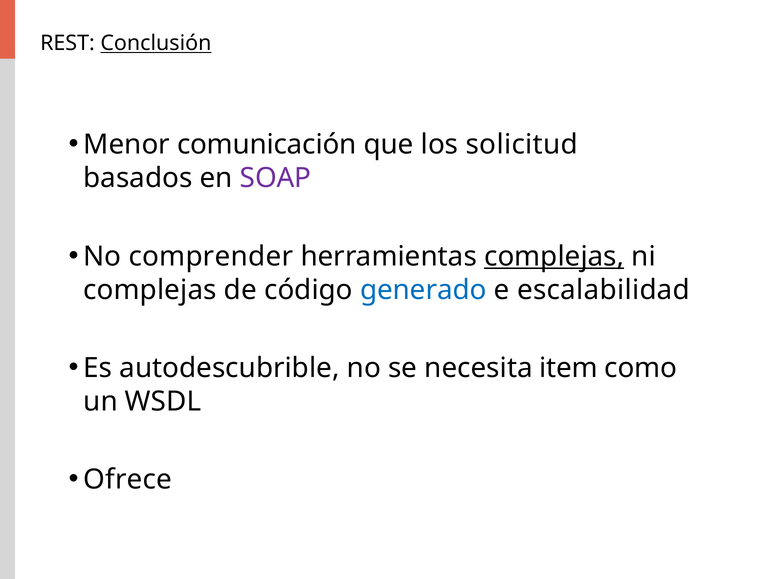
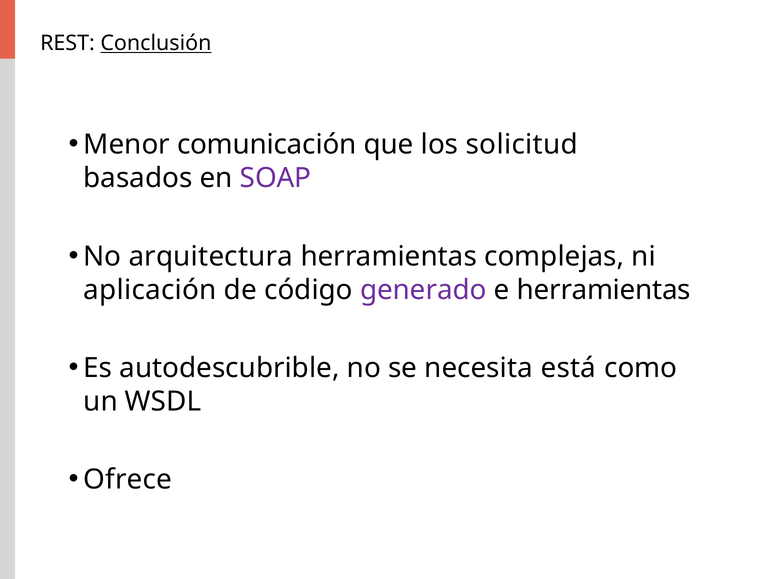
comprender: comprender -> arquitectura (211, 256)
complejas underline: present -> none (554, 256)
complejas: complejas -> aplicación (150, 290)
generado colour: blue -> purple (423, 290)
e escalabilidad: escalabilidad -> herramientas (604, 290)
item: item -> está (568, 368)
